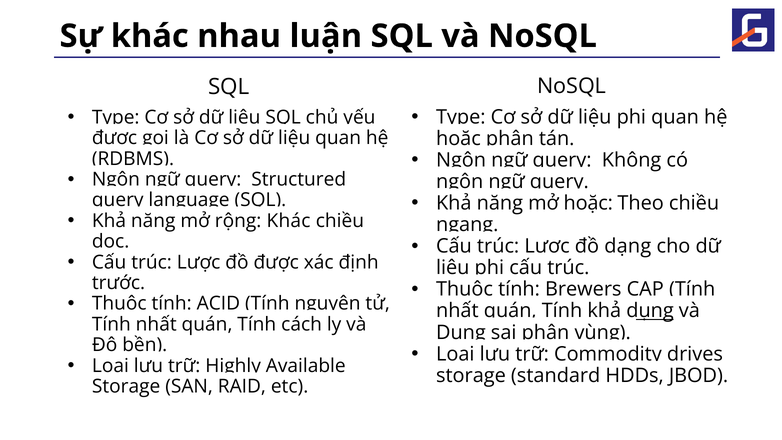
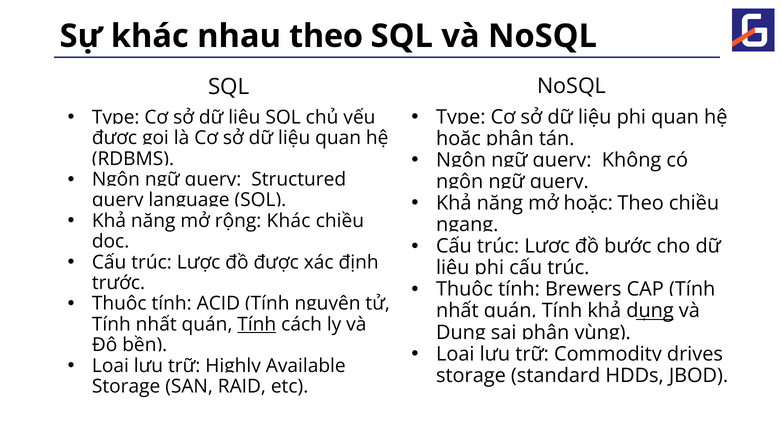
nhau luận: luận -> theo (326, 36)
dạng: dạng -> bước (628, 246)
Tính underline: none -> present (257, 324)
